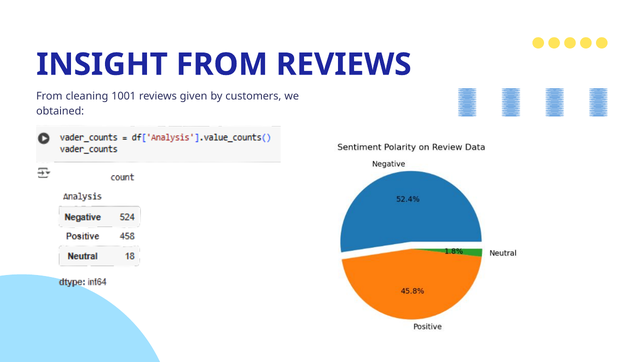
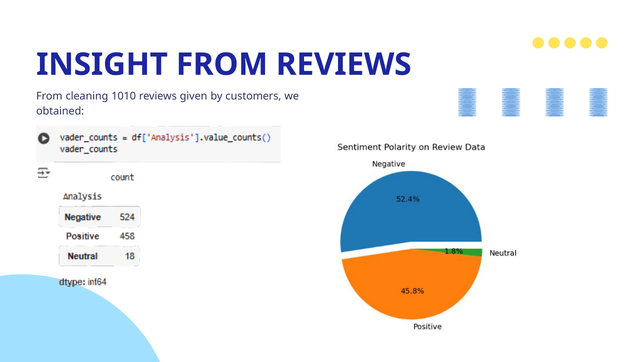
1001: 1001 -> 1010 (124, 96)
